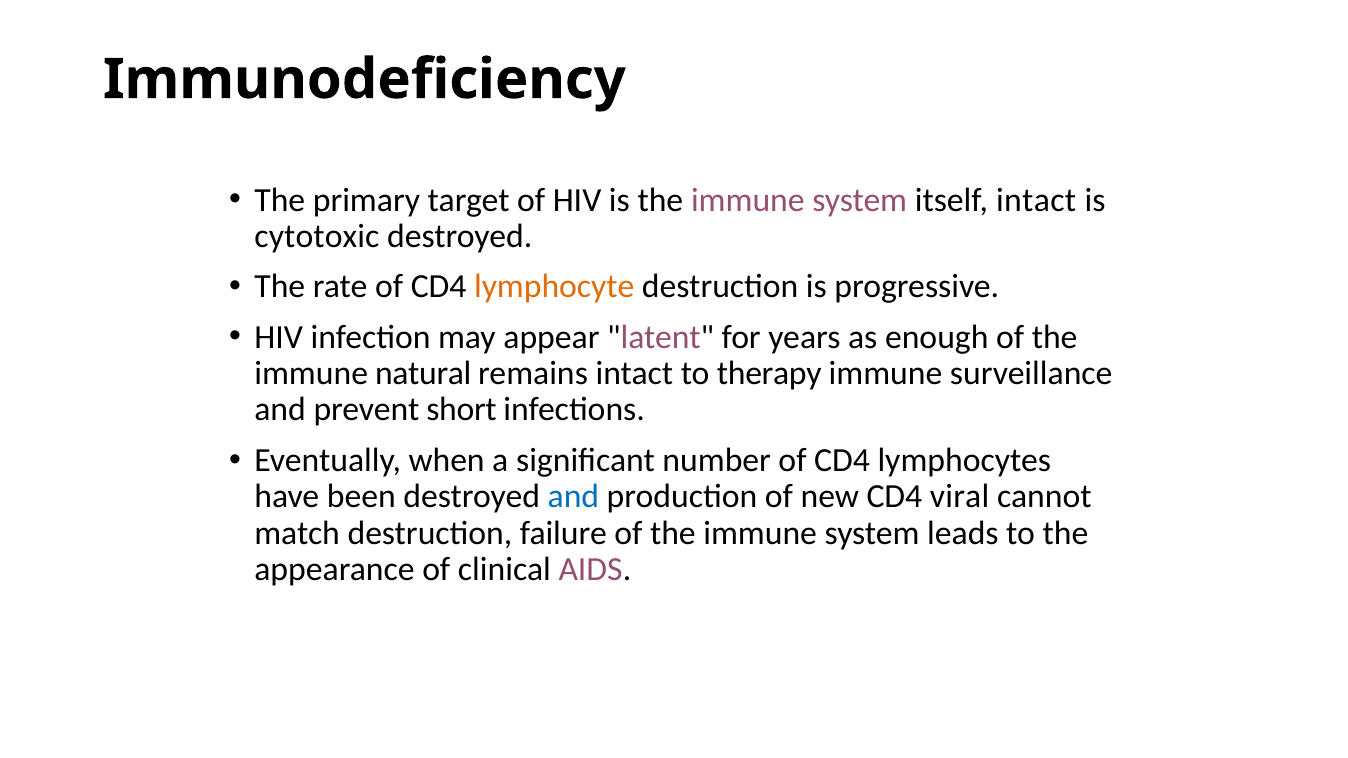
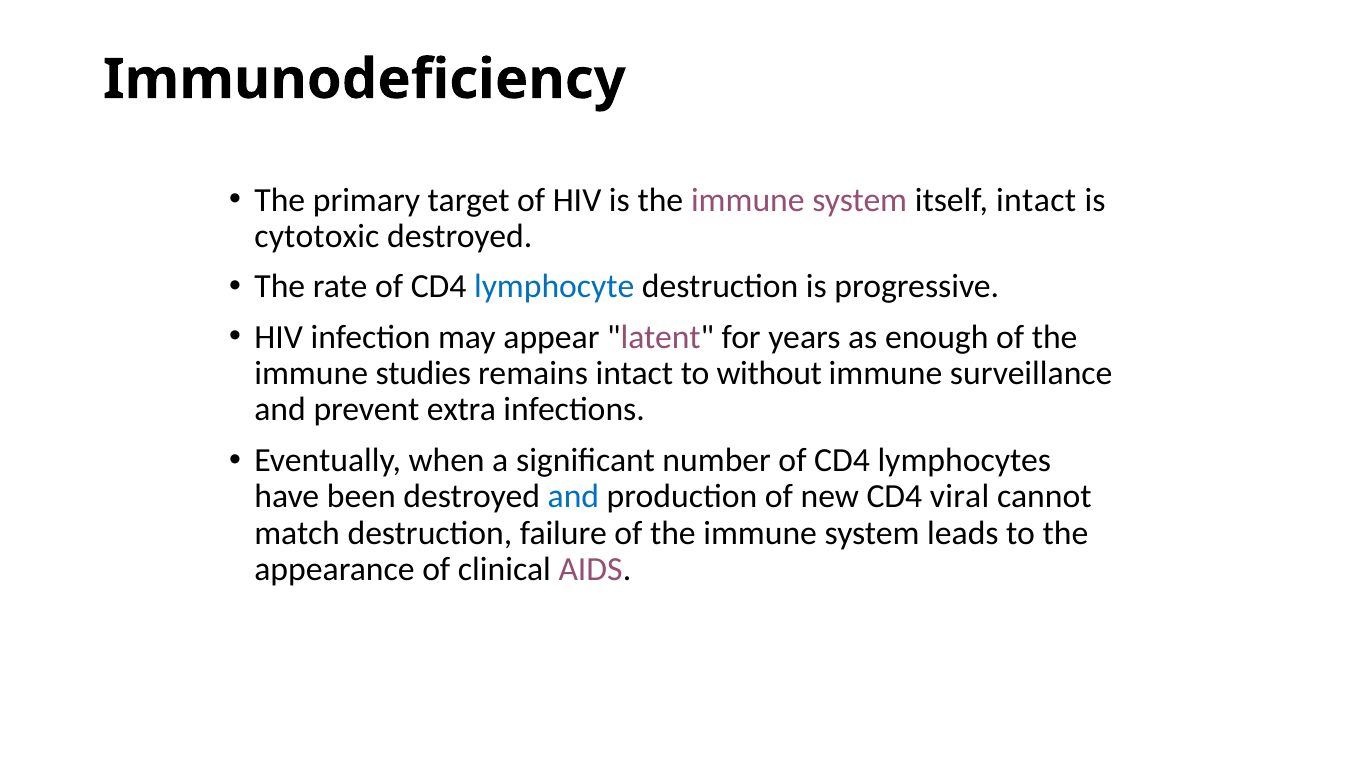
lymphocyte colour: orange -> blue (554, 287)
natural: natural -> studies (423, 374)
therapy: therapy -> without (769, 374)
short: short -> extra (462, 410)
